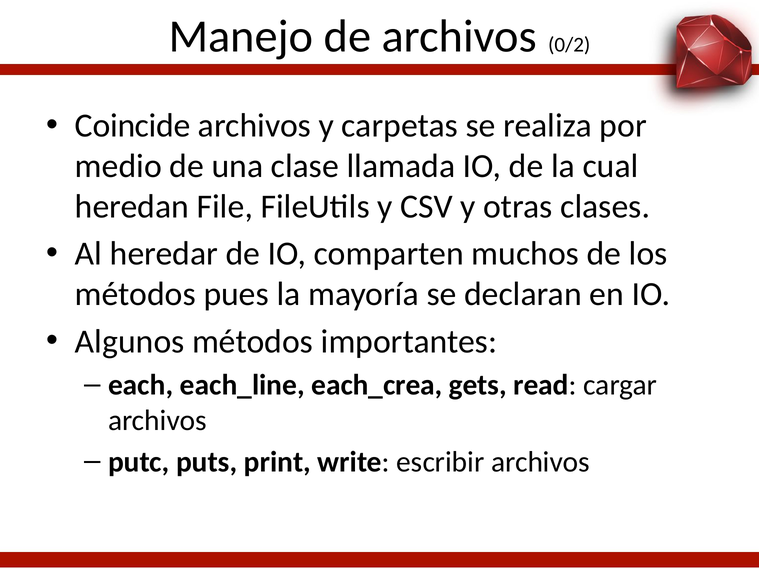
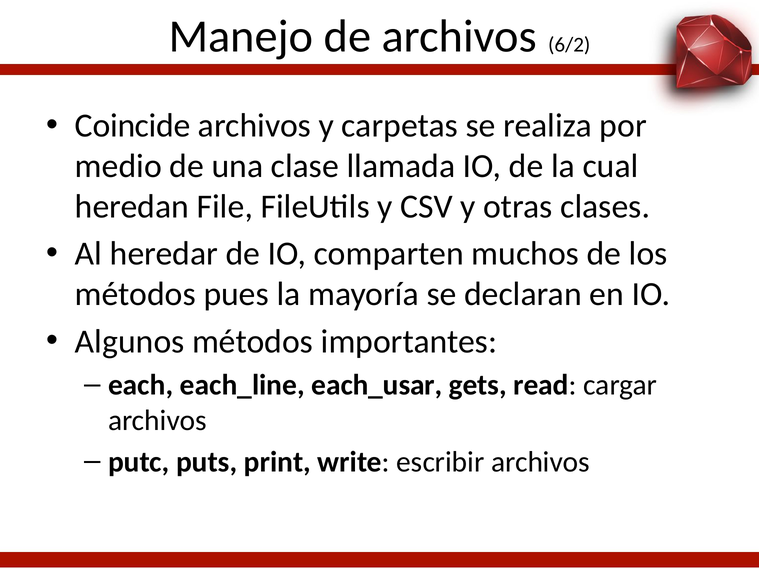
0/2: 0/2 -> 6/2 (569, 45)
each_crea: each_crea -> each_usar (377, 385)
